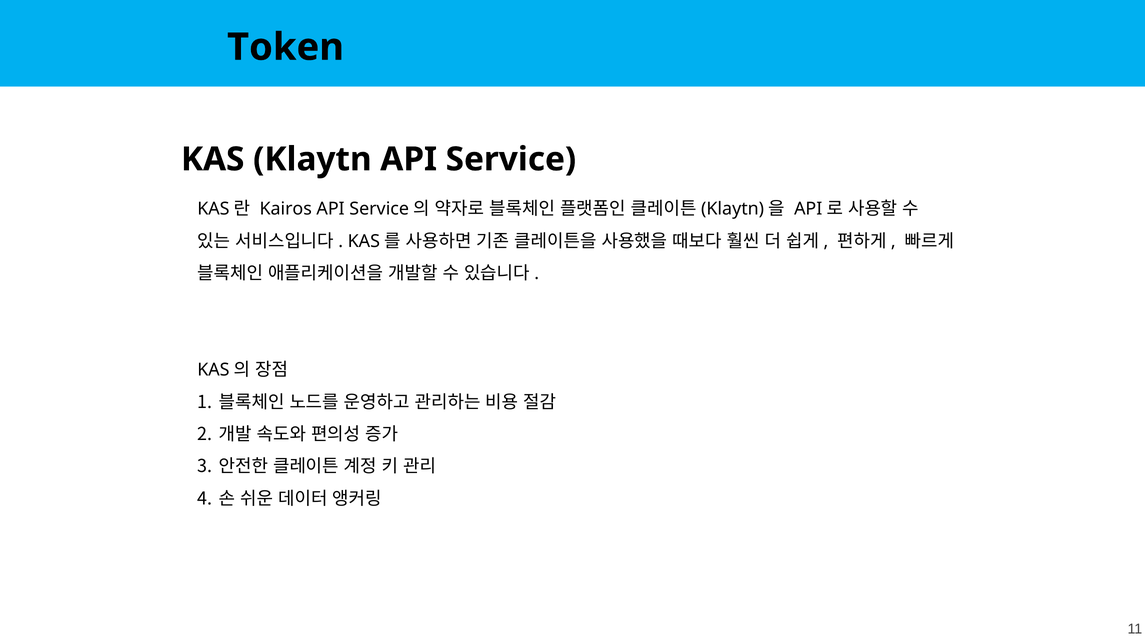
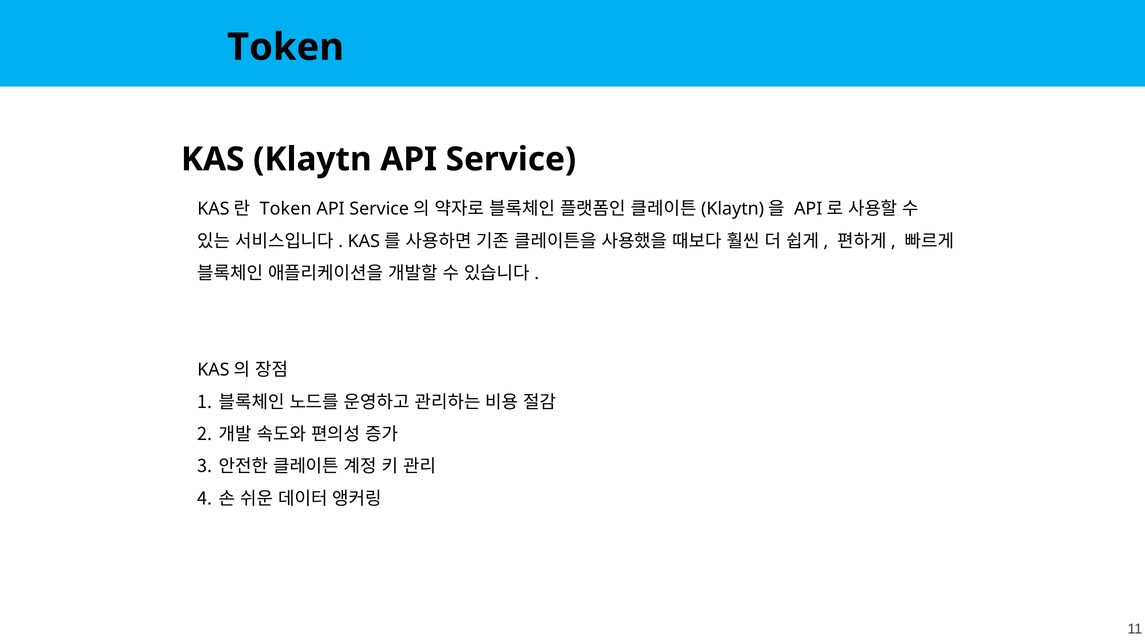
Kairos: Kairos -> Token (286, 209)
